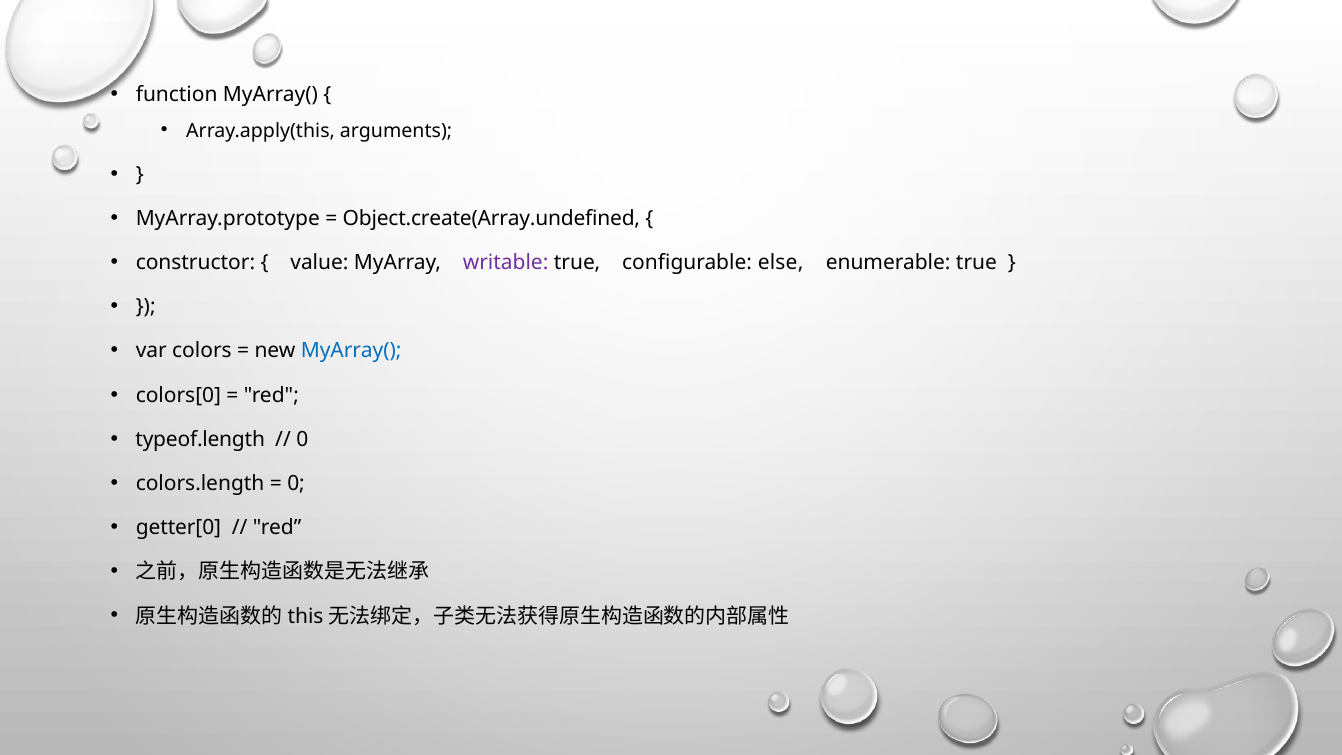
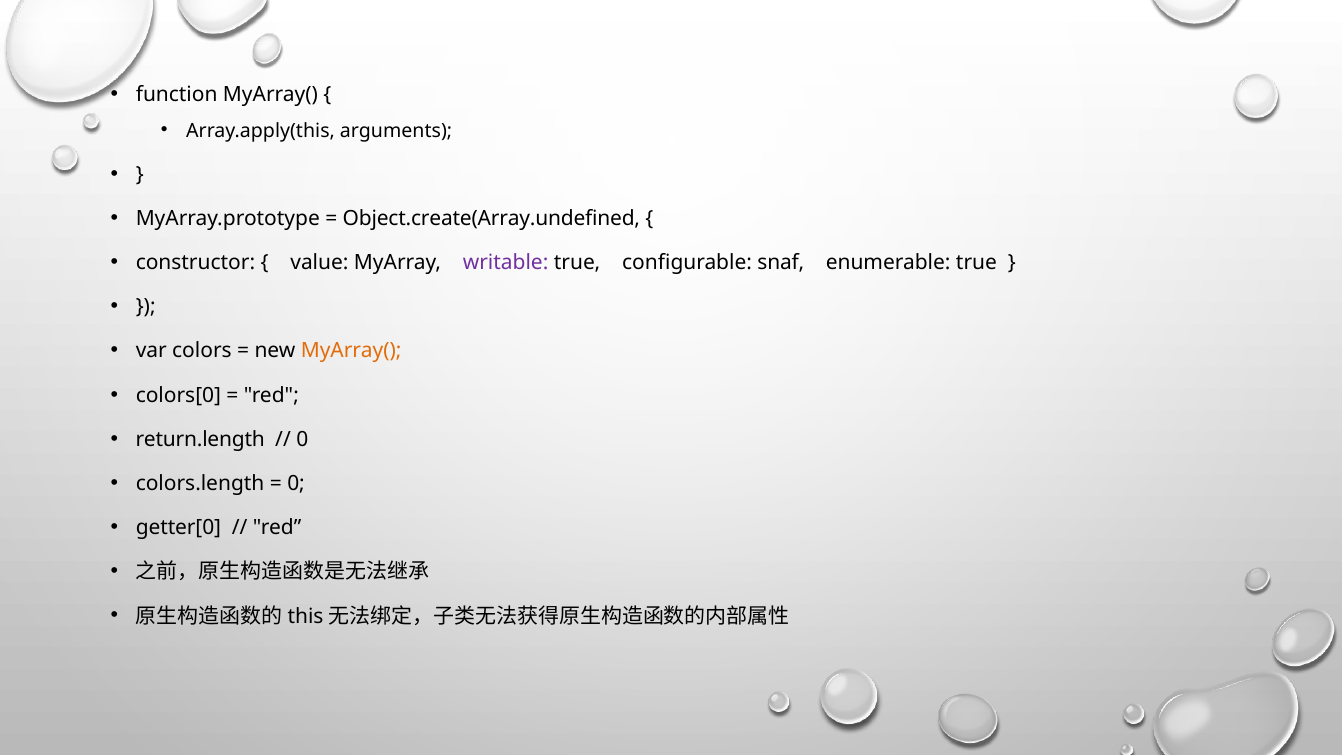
else: else -> snaf (781, 263)
MyArray( colour: blue -> orange (351, 351)
typeof.length: typeof.length -> return.length (200, 439)
